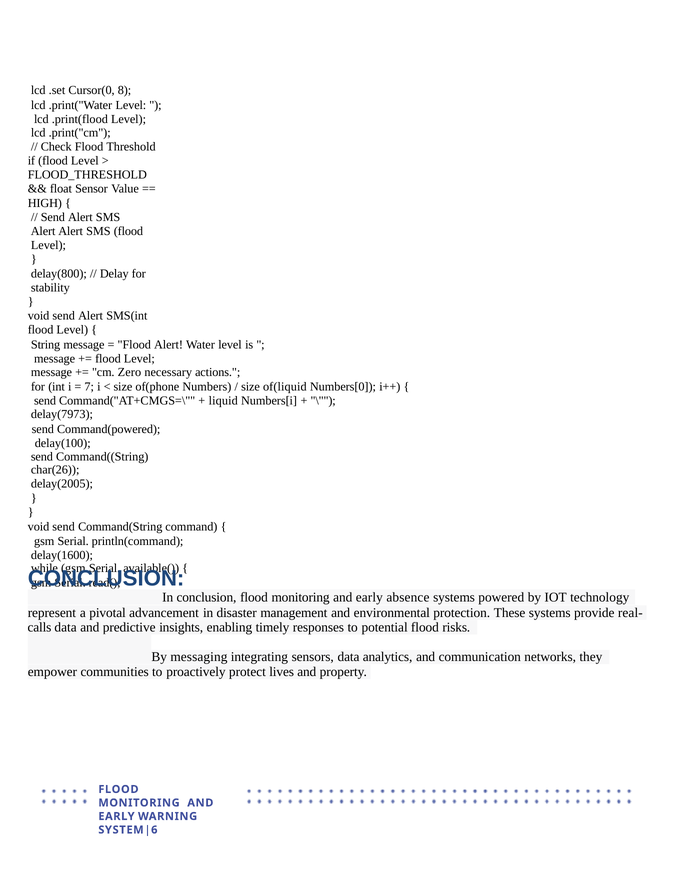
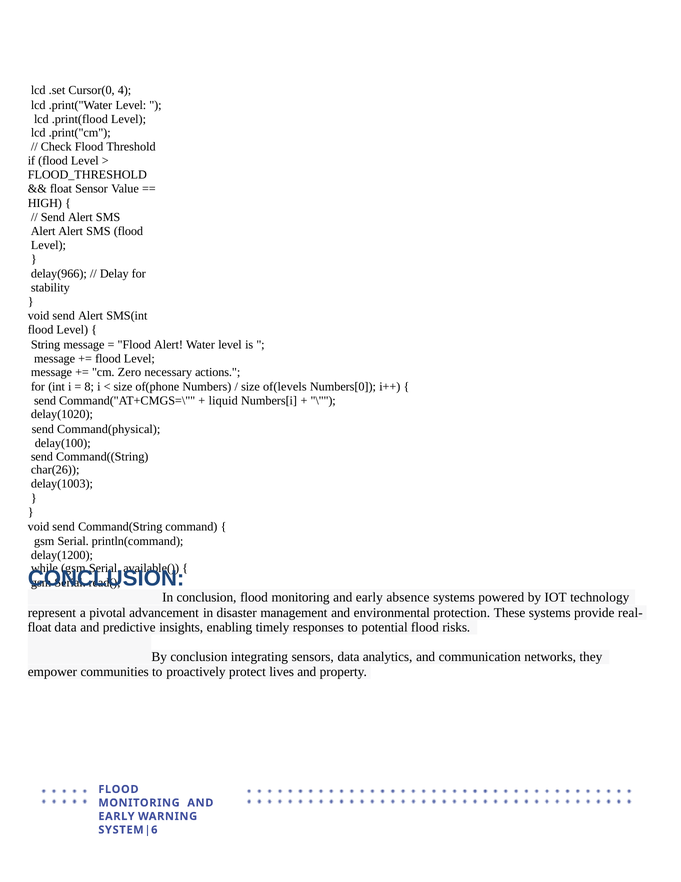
8: 8 -> 4 (125, 90)
delay(800: delay(800 -> delay(966 (59, 273)
7: 7 -> 8 (89, 387)
of(liquid: of(liquid -> of(levels (285, 387)
delay(7973: delay(7973 -> delay(1020 (62, 414)
Command(powered: Command(powered -> Command(physical (109, 429)
delay(2005: delay(2005 -> delay(1003 (62, 484)
delay(1600: delay(1600 -> delay(1200 (62, 555)
calls: calls -> float (39, 627)
By messaging: messaging -> conclusion (199, 656)
